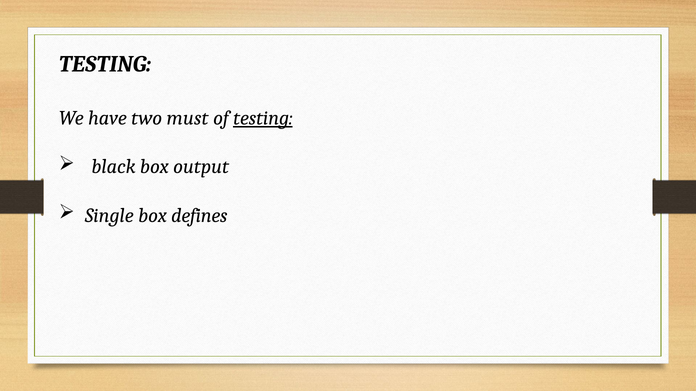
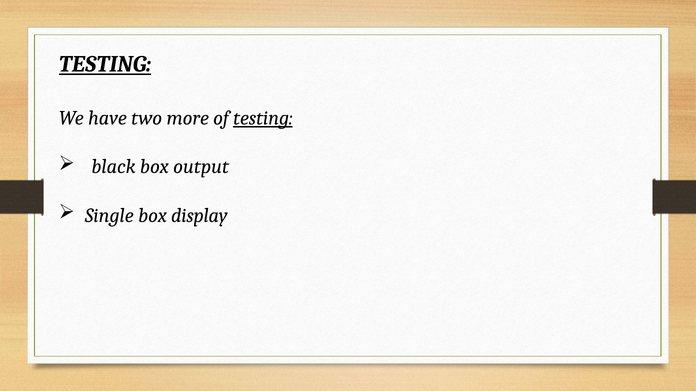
TESTING underline: none -> present (105, 64)
must: must -> more (188, 118)
defines: defines -> display (199, 216)
